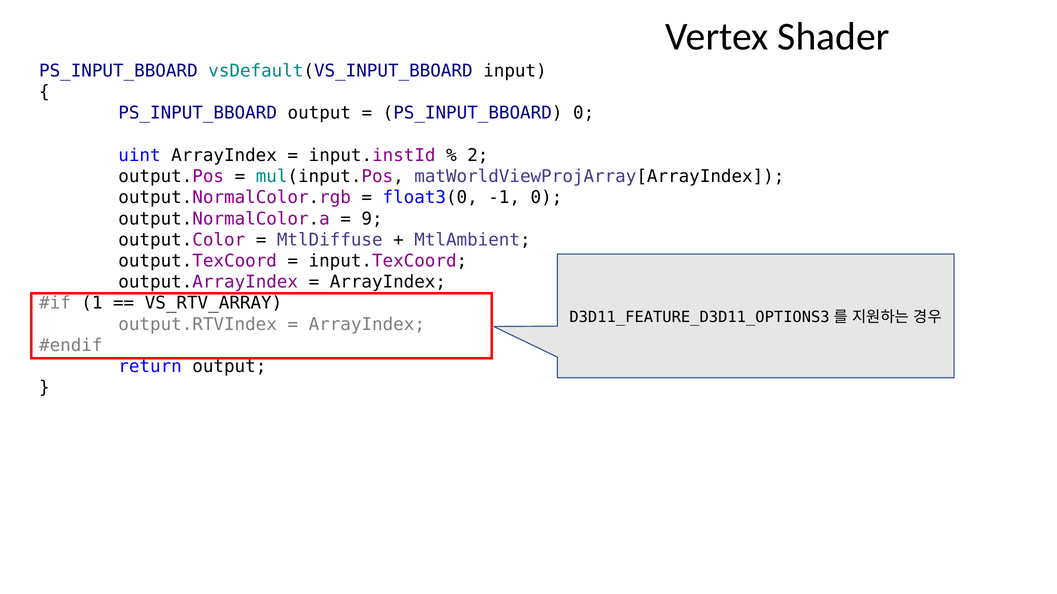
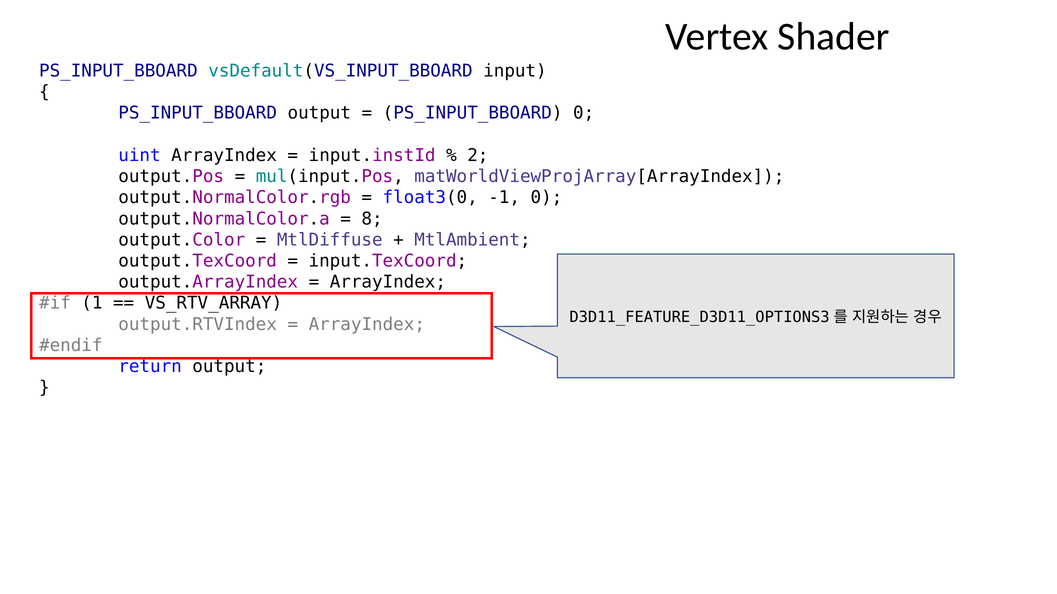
9: 9 -> 8 (372, 219)
